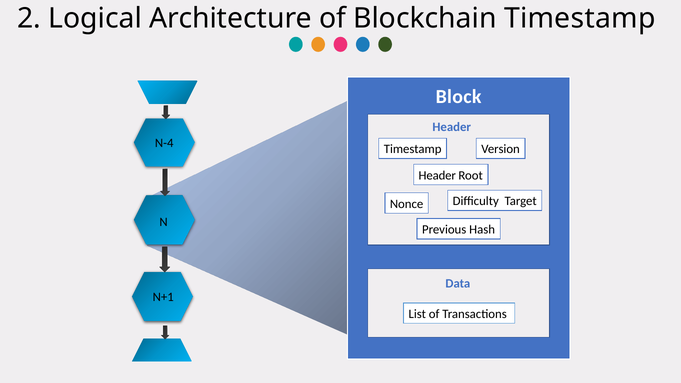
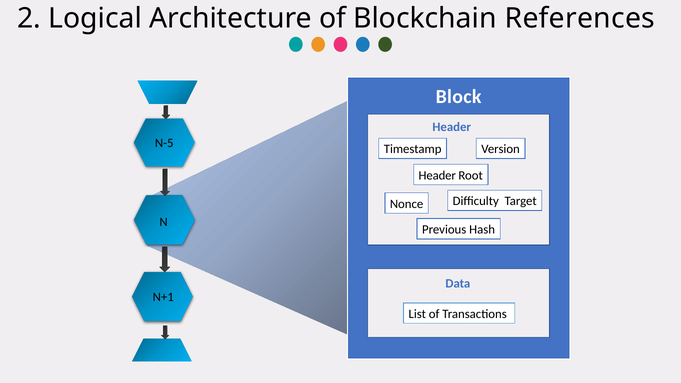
Blockchain Timestamp: Timestamp -> References (580, 18)
N-4: N-4 -> N-5 (164, 143)
